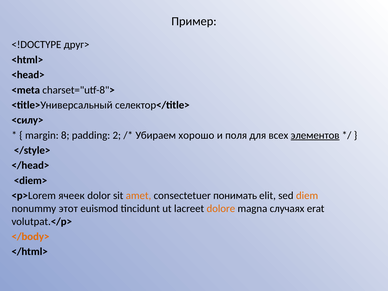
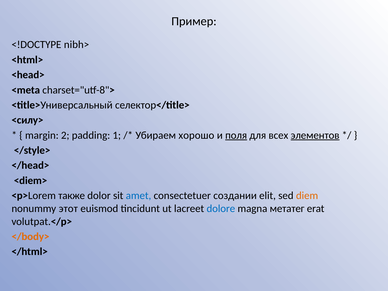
друг>: друг> -> nibh> (77, 45)
8: 8 -> 2 (65, 135)
2: 2 -> 1 (117, 135)
поля underline: none -> present (236, 135)
ячеек: ячеек -> также (72, 196)
amet colour: orange -> blue (139, 196)
понимать: понимать -> создании (235, 196)
dolore colour: orange -> blue (221, 209)
случаях: случаях -> метатег (287, 209)
